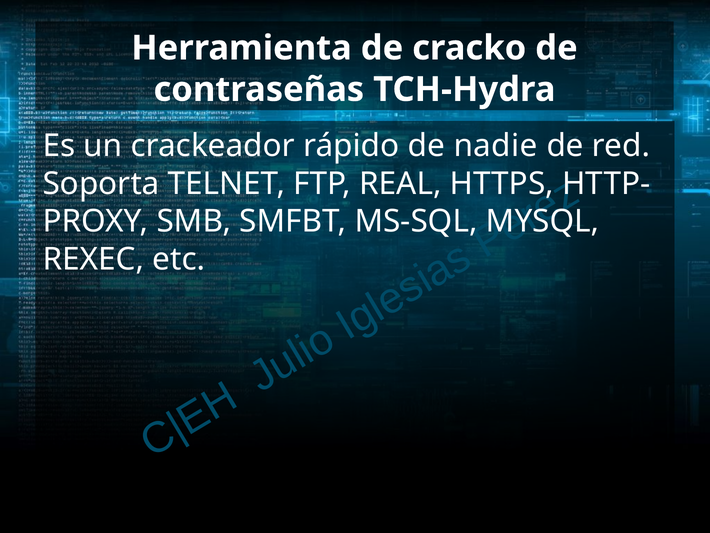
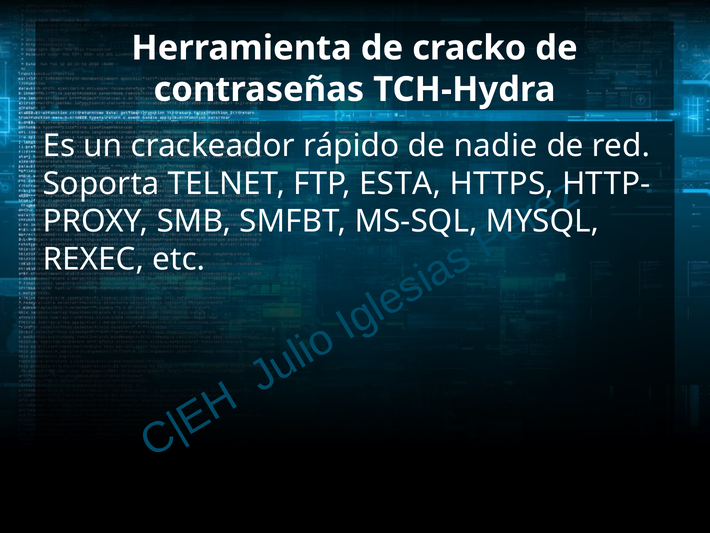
REAL: REAL -> ESTA (400, 183)
